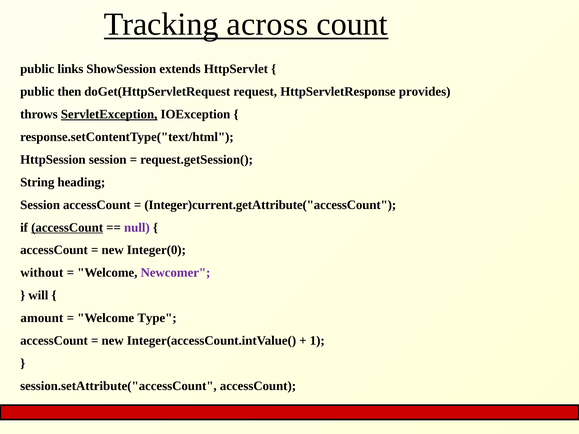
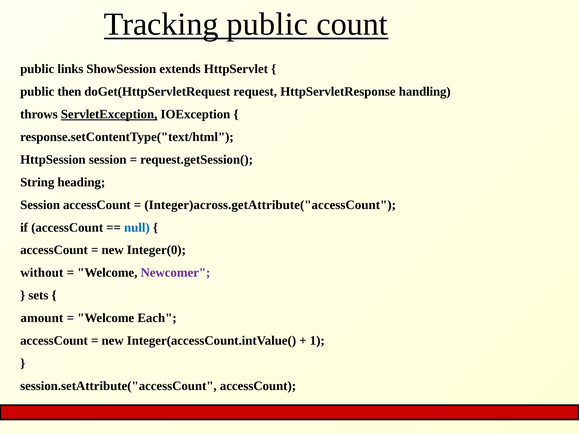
Tracking across: across -> public (267, 24)
provides: provides -> handling (425, 92)
Integer)current.getAttribute("accessCount: Integer)current.getAttribute("accessCount -> Integer)across.getAttribute("accessCount (270, 205)
accessCount underline: present -> none (67, 228)
null colour: purple -> blue (137, 228)
will: will -> sets (38, 295)
Type: Type -> Each (157, 318)
